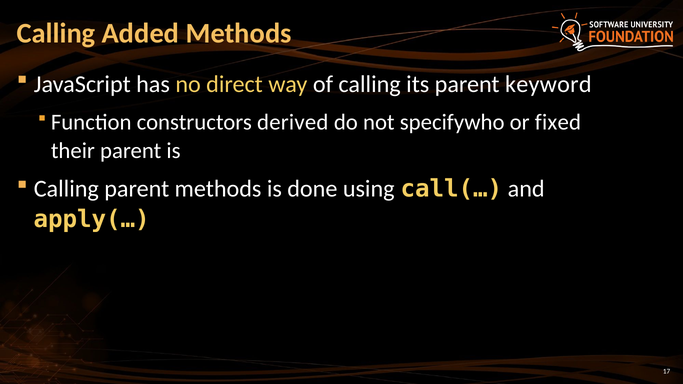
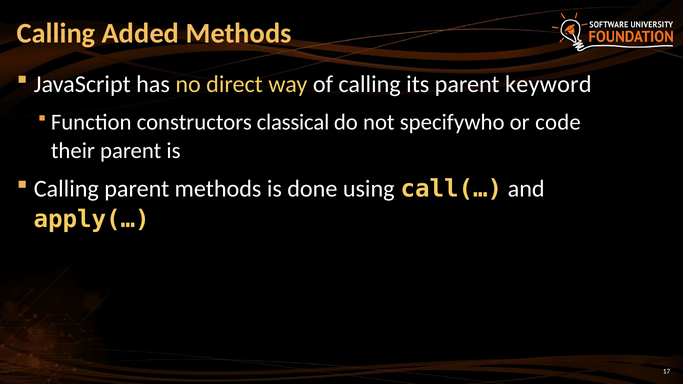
derived: derived -> classical (293, 122)
fixed: fixed -> code (558, 122)
